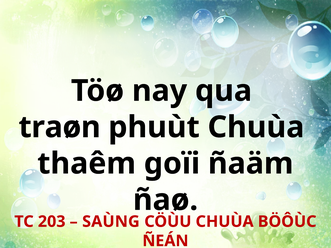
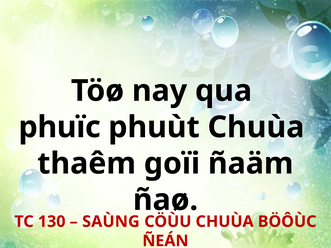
traøn: traøn -> phuïc (60, 127)
203: 203 -> 130 (52, 222)
